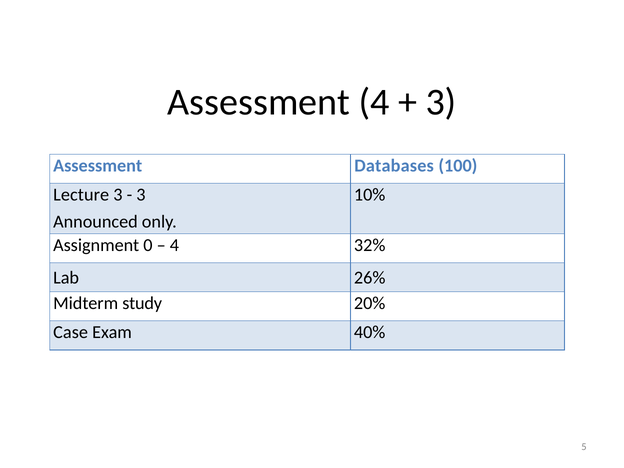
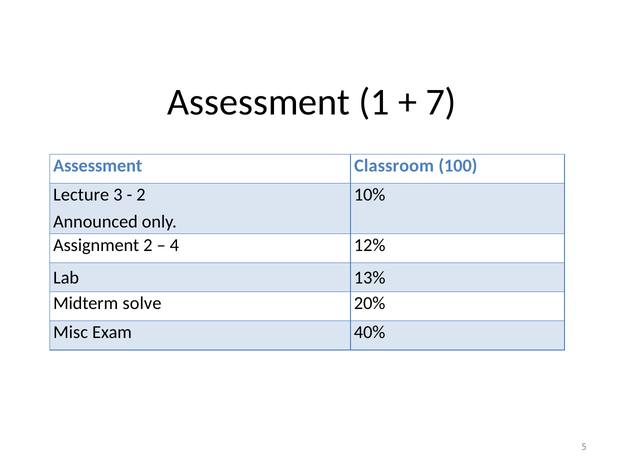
Assessment 4: 4 -> 1 (374, 102)
3: 3 -> 7 (441, 102)
Databases: Databases -> Classroom (394, 165)
3: 3 -> 2 (141, 195)
Assignment 0: 0 -> 2 (148, 245)
32%: 32% -> 12% (370, 245)
26%: 26% -> 13% (370, 278)
study: study -> solve (142, 303)
Case: Case -> Misc (71, 332)
